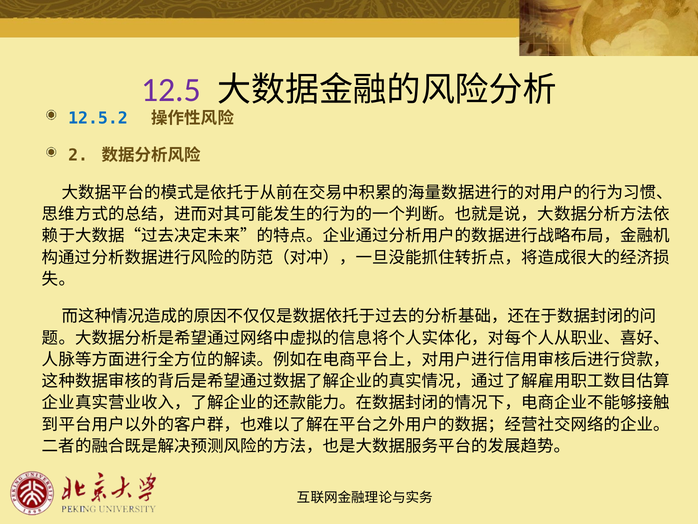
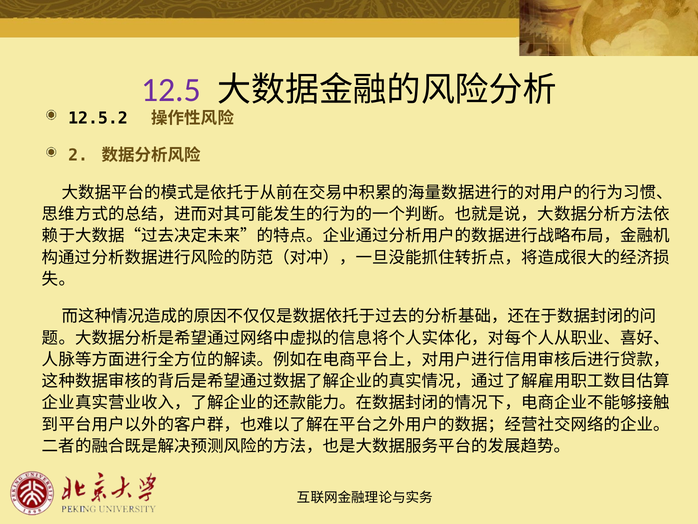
12.5.2 colour: blue -> black (98, 118)
